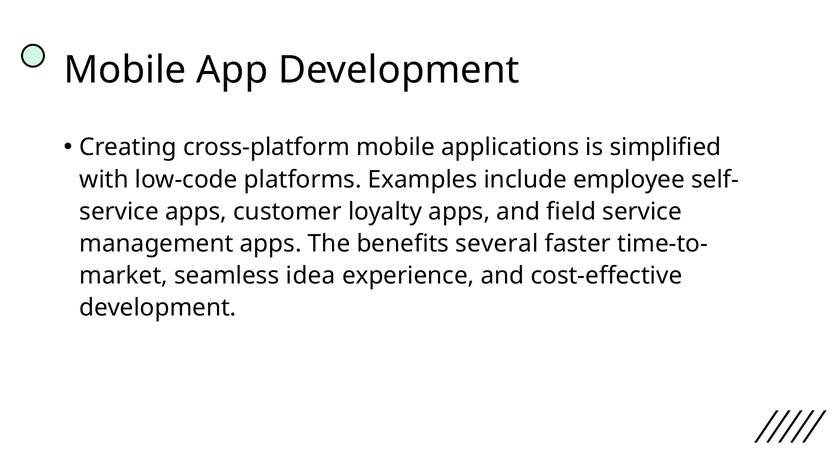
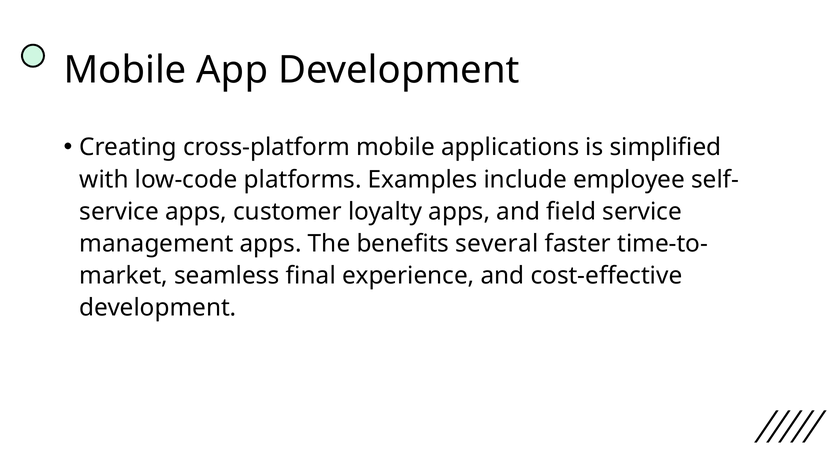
idea: idea -> final (311, 276)
